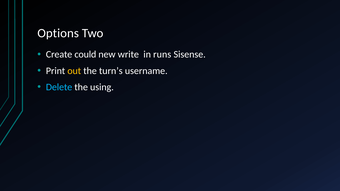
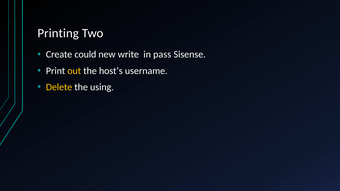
Options: Options -> Printing (58, 33)
runs: runs -> pass (162, 54)
turn’s: turn’s -> host’s (111, 71)
Delete colour: light blue -> yellow (59, 87)
